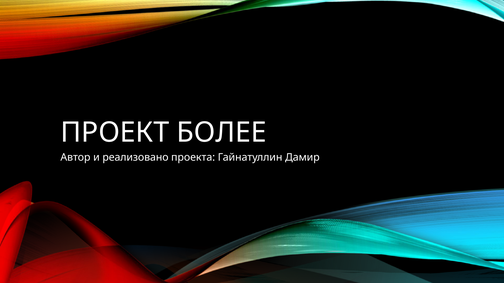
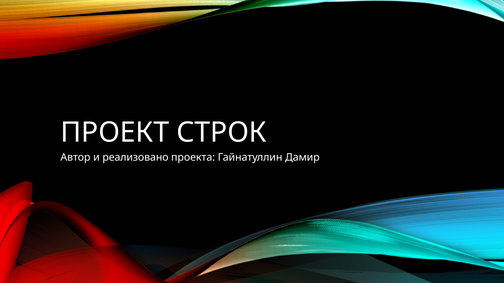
БОЛЕЕ: БОЛЕЕ -> СТРОК (222, 133)
